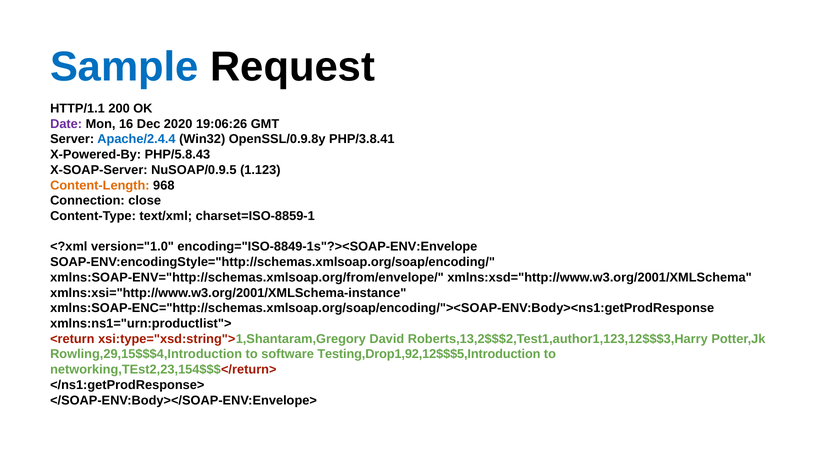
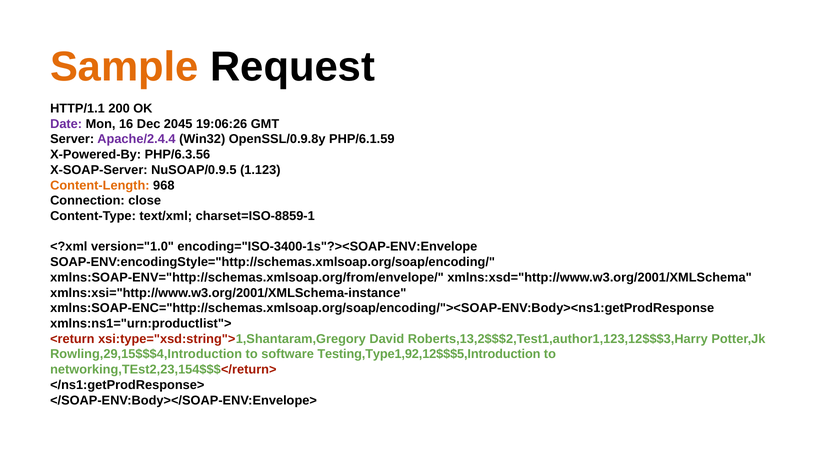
Sample colour: blue -> orange (124, 67)
2020: 2020 -> 2045 (178, 124)
Apache/2.4.4 colour: blue -> purple (136, 139)
PHP/3.8.41: PHP/3.8.41 -> PHP/6.1.59 (362, 139)
PHP/5.8.43: PHP/5.8.43 -> PHP/6.3.56 (177, 154)
encoding="ISO-8849-1s"?><SOAP-ENV:Envelope: encoding="ISO-8849-1s"?><SOAP-ENV:Envelope -> encoding="ISO-3400-1s"?><SOAP-ENV:Envelope (327, 246)
Testing,Drop1,92,12$$$5,Introduction: Testing,Drop1,92,12$$$5,Introduction -> Testing,Type1,92,12$$$5,Introduction (429, 354)
